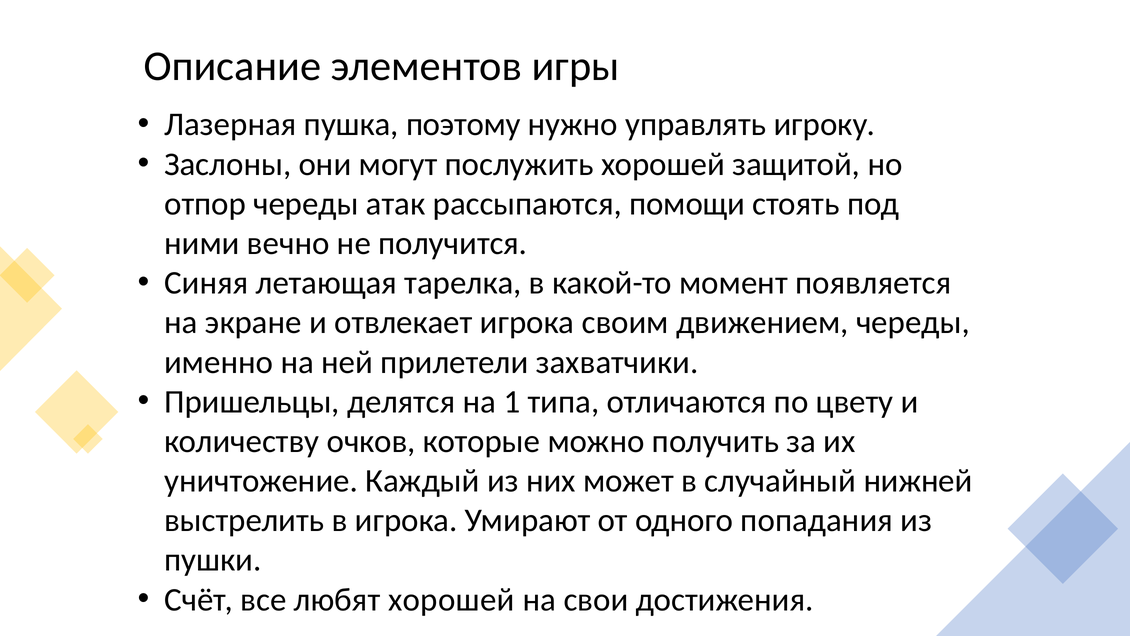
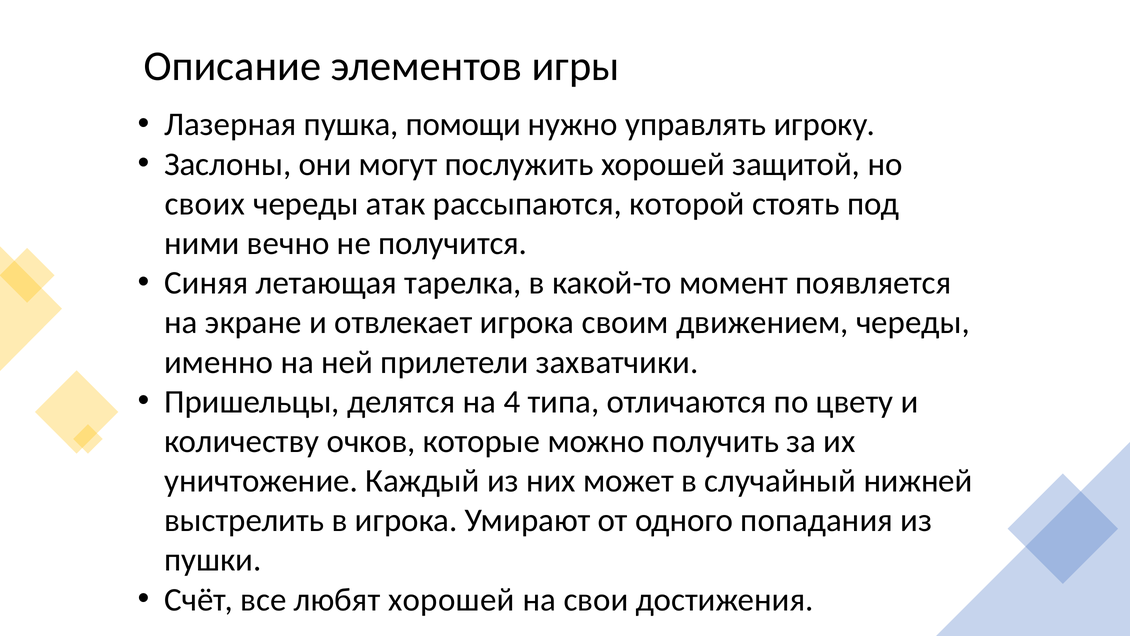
поэтому: поэтому -> помощи (463, 124)
отпор: отпор -> своих (205, 204)
помощи: помощи -> которой (687, 204)
1: 1 -> 4 (512, 401)
